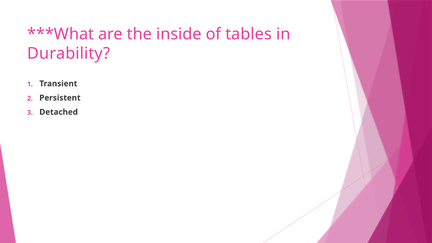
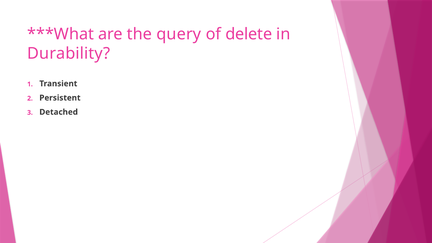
inside: inside -> query (179, 34)
tables: tables -> delete (249, 34)
